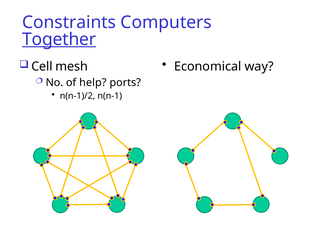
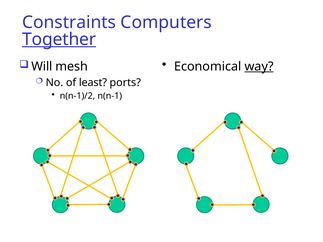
way underline: none -> present (259, 67)
Cell: Cell -> Will (42, 67)
help: help -> least (93, 83)
